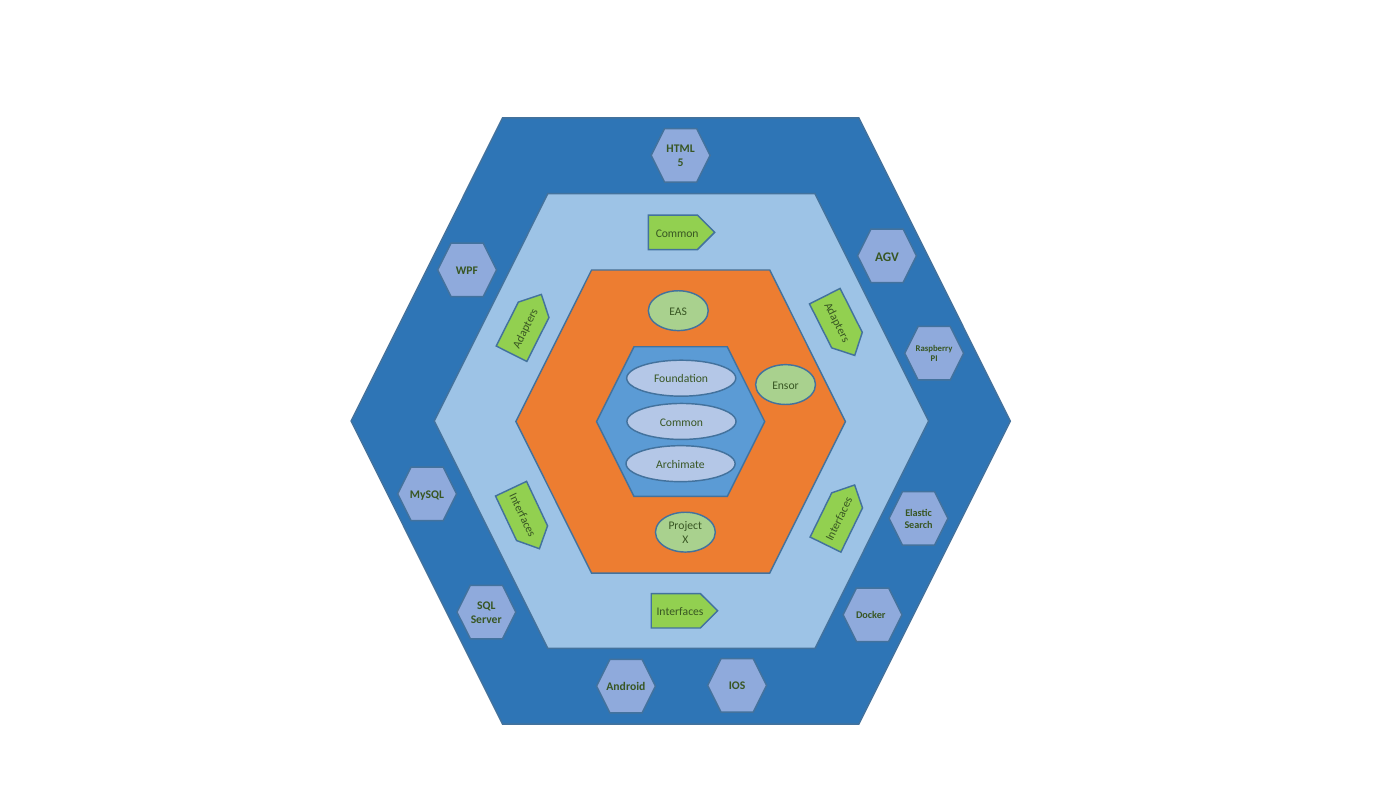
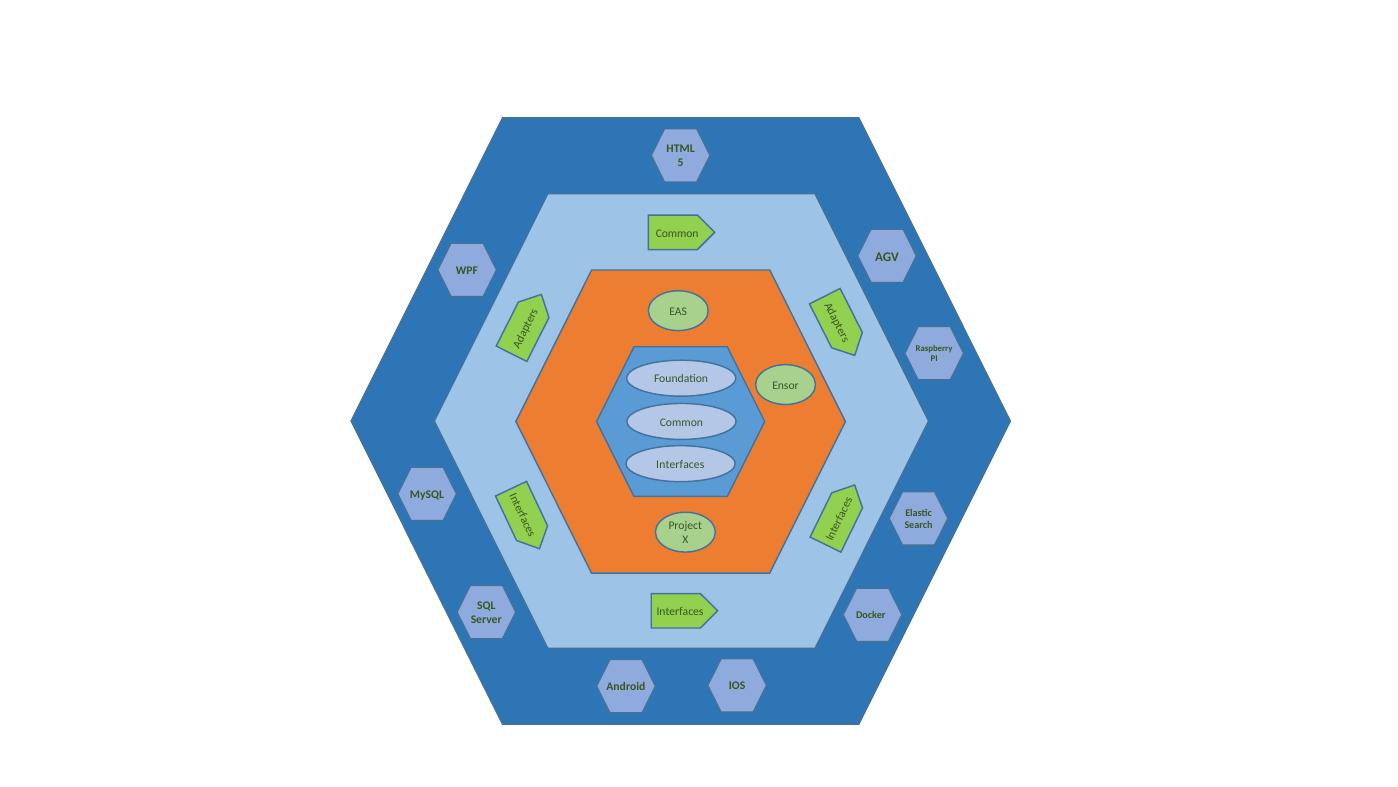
Archimate: Archimate -> Interfaces (680, 464)
